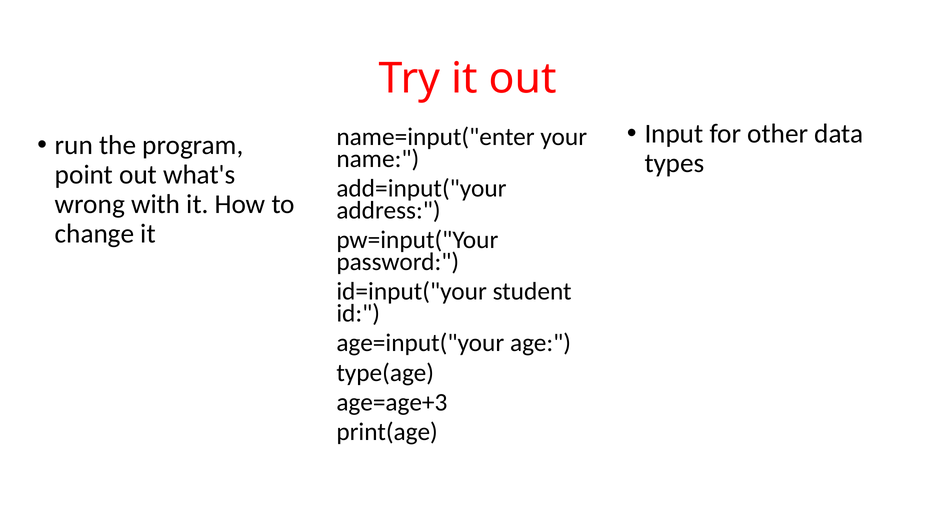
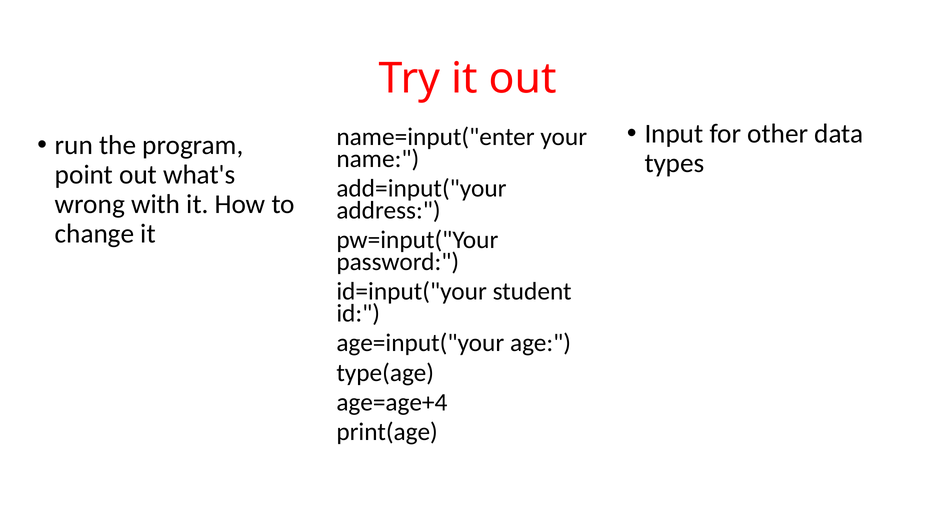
age=age+3: age=age+3 -> age=age+4 (392, 403)
